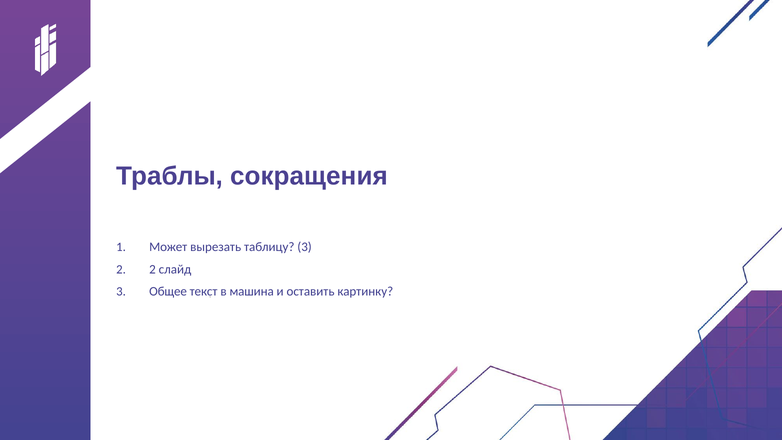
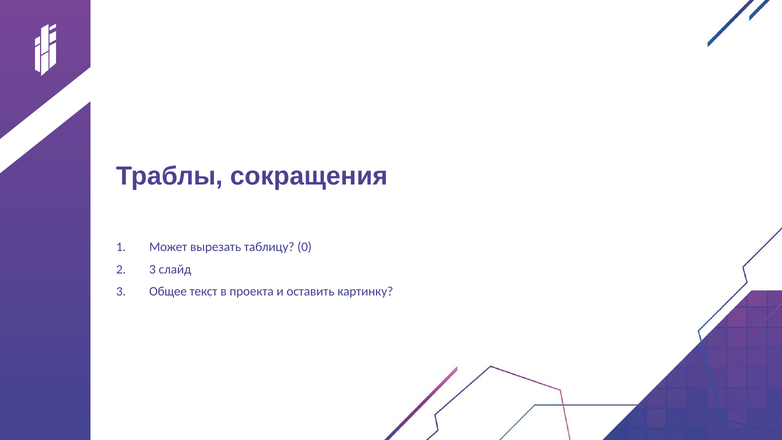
таблицу 3: 3 -> 0 (305, 247)
2: 2 -> 3 (153, 269)
машина: машина -> проекта (252, 291)
